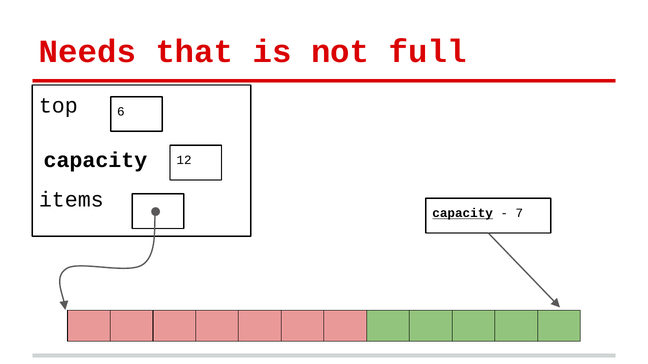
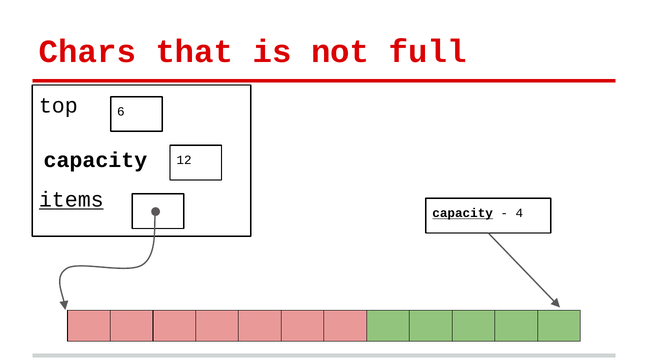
Needs: Needs -> Chars (87, 52)
items underline: none -> present (71, 200)
7: 7 -> 4 (519, 214)
